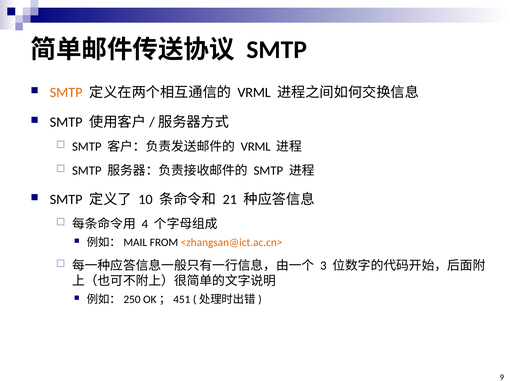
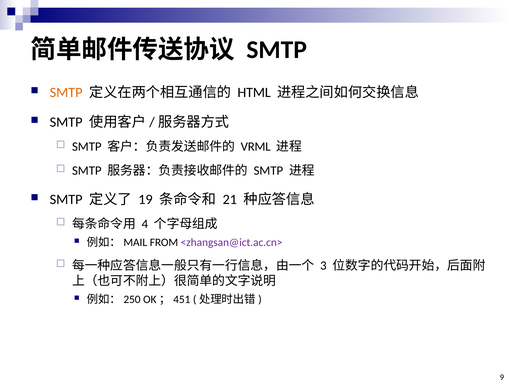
VRML: VRML -> HTML (254, 93)
10: 10 -> 19 (145, 200)
<zhangsan@ict.ac.cn> colour: orange -> purple (232, 243)
